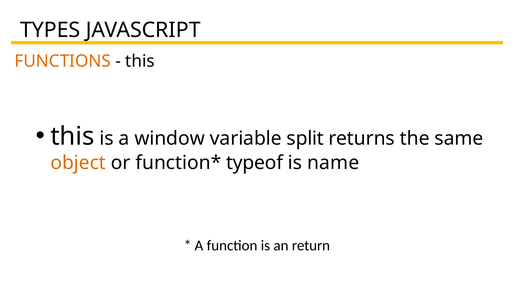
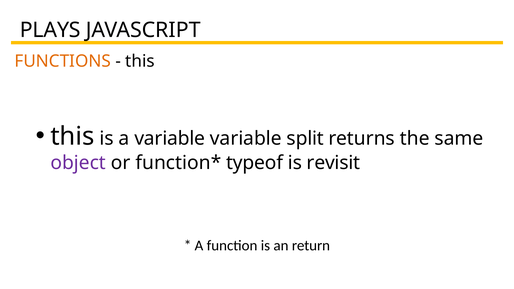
TYPES: TYPES -> PLAYS (50, 30)
a window: window -> variable (170, 139)
object colour: orange -> purple (78, 163)
name: name -> revisit (333, 163)
